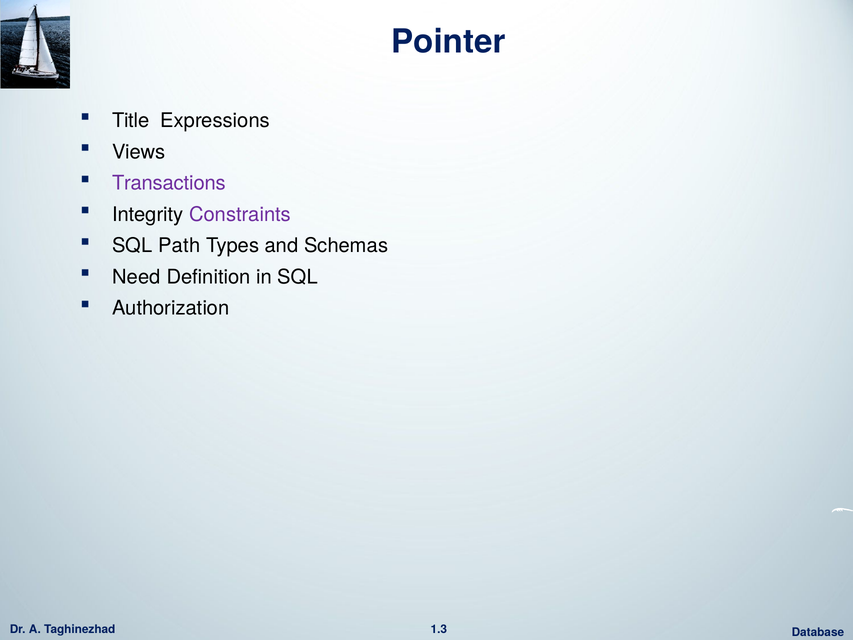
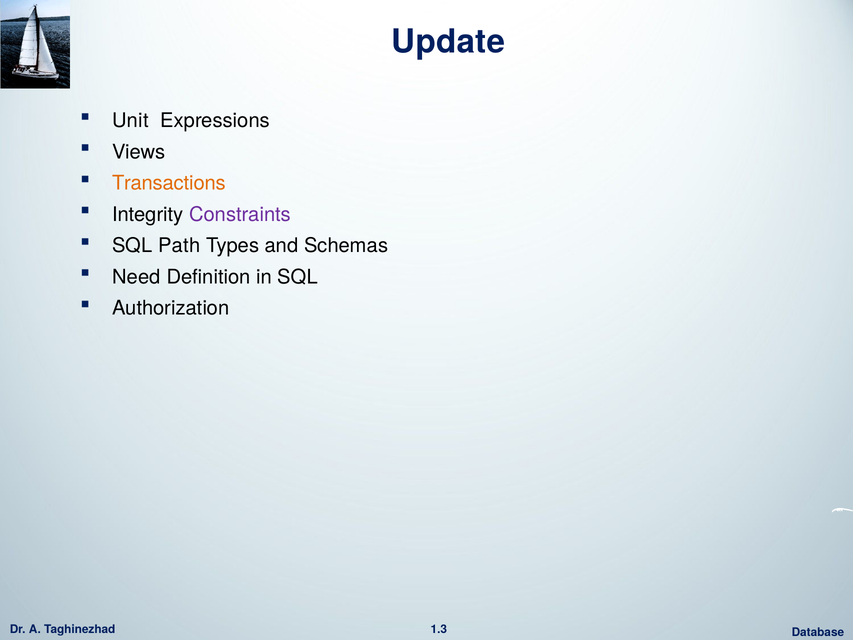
Pointer: Pointer -> Update (448, 42)
Title: Title -> Unit (130, 121)
Transactions colour: purple -> orange (169, 183)
